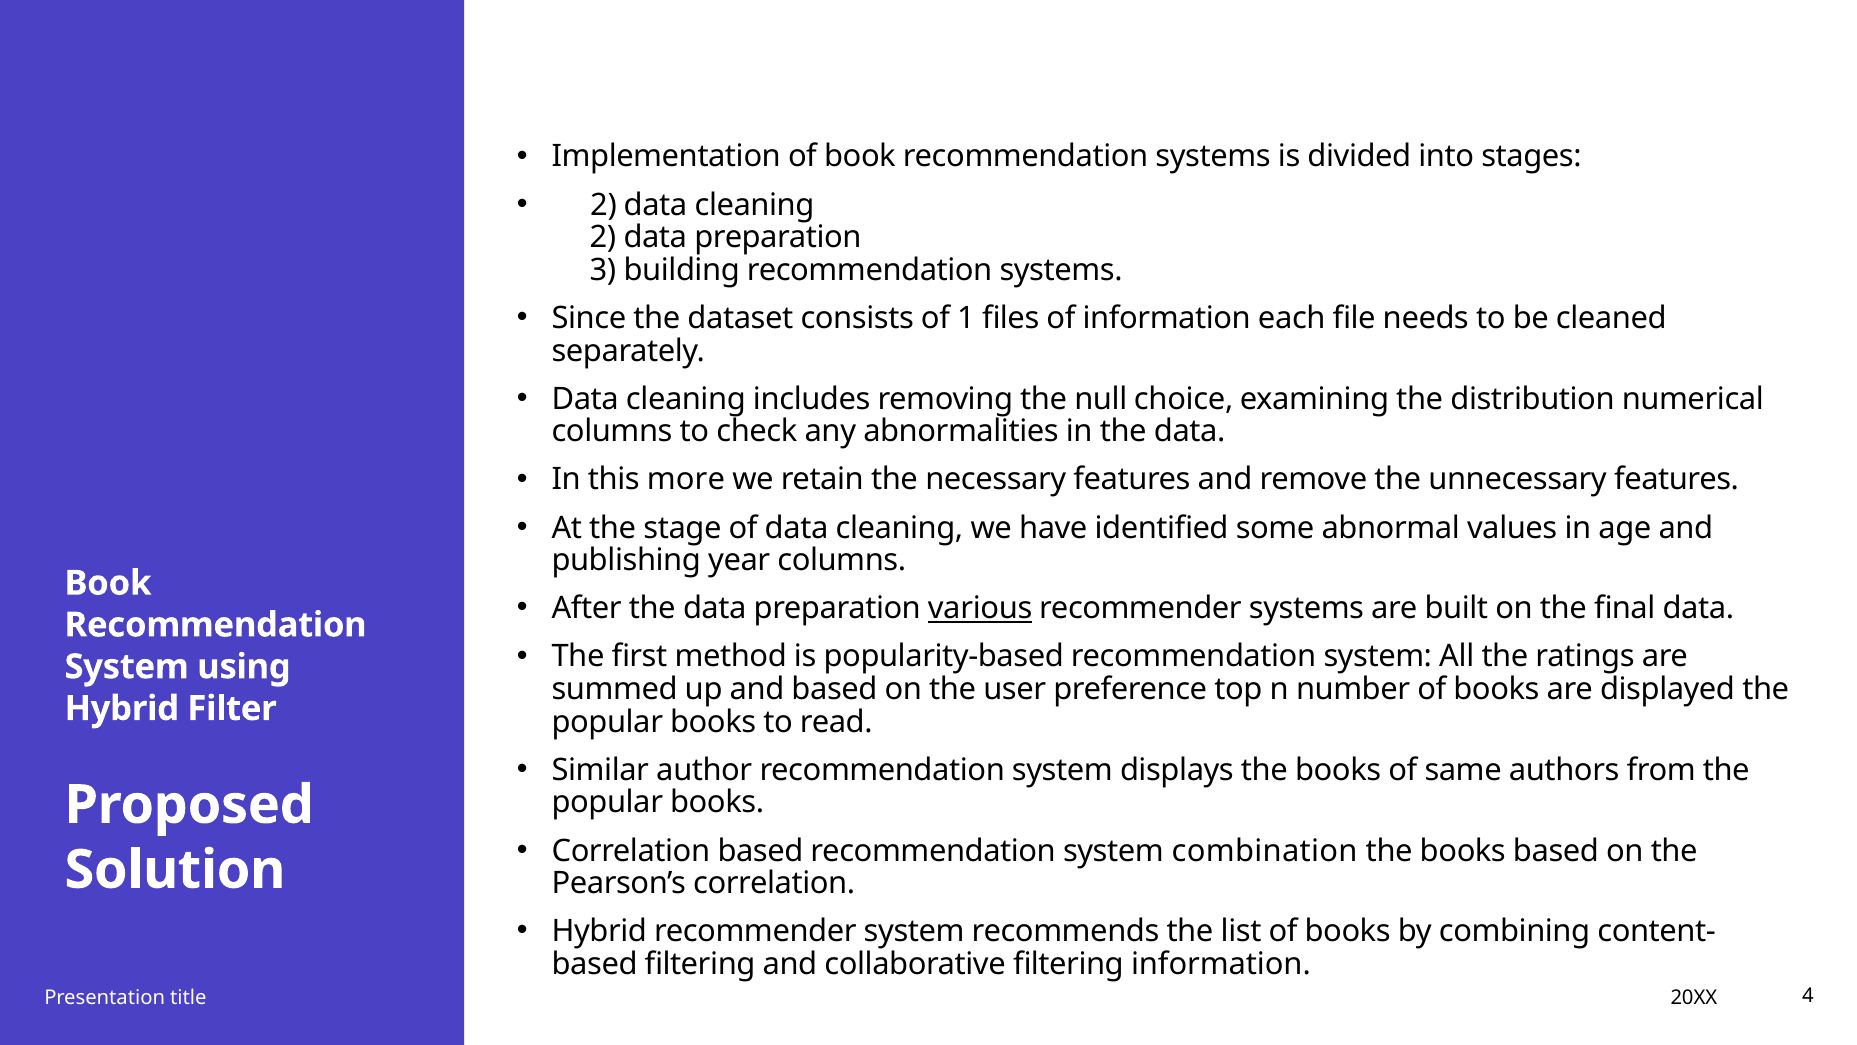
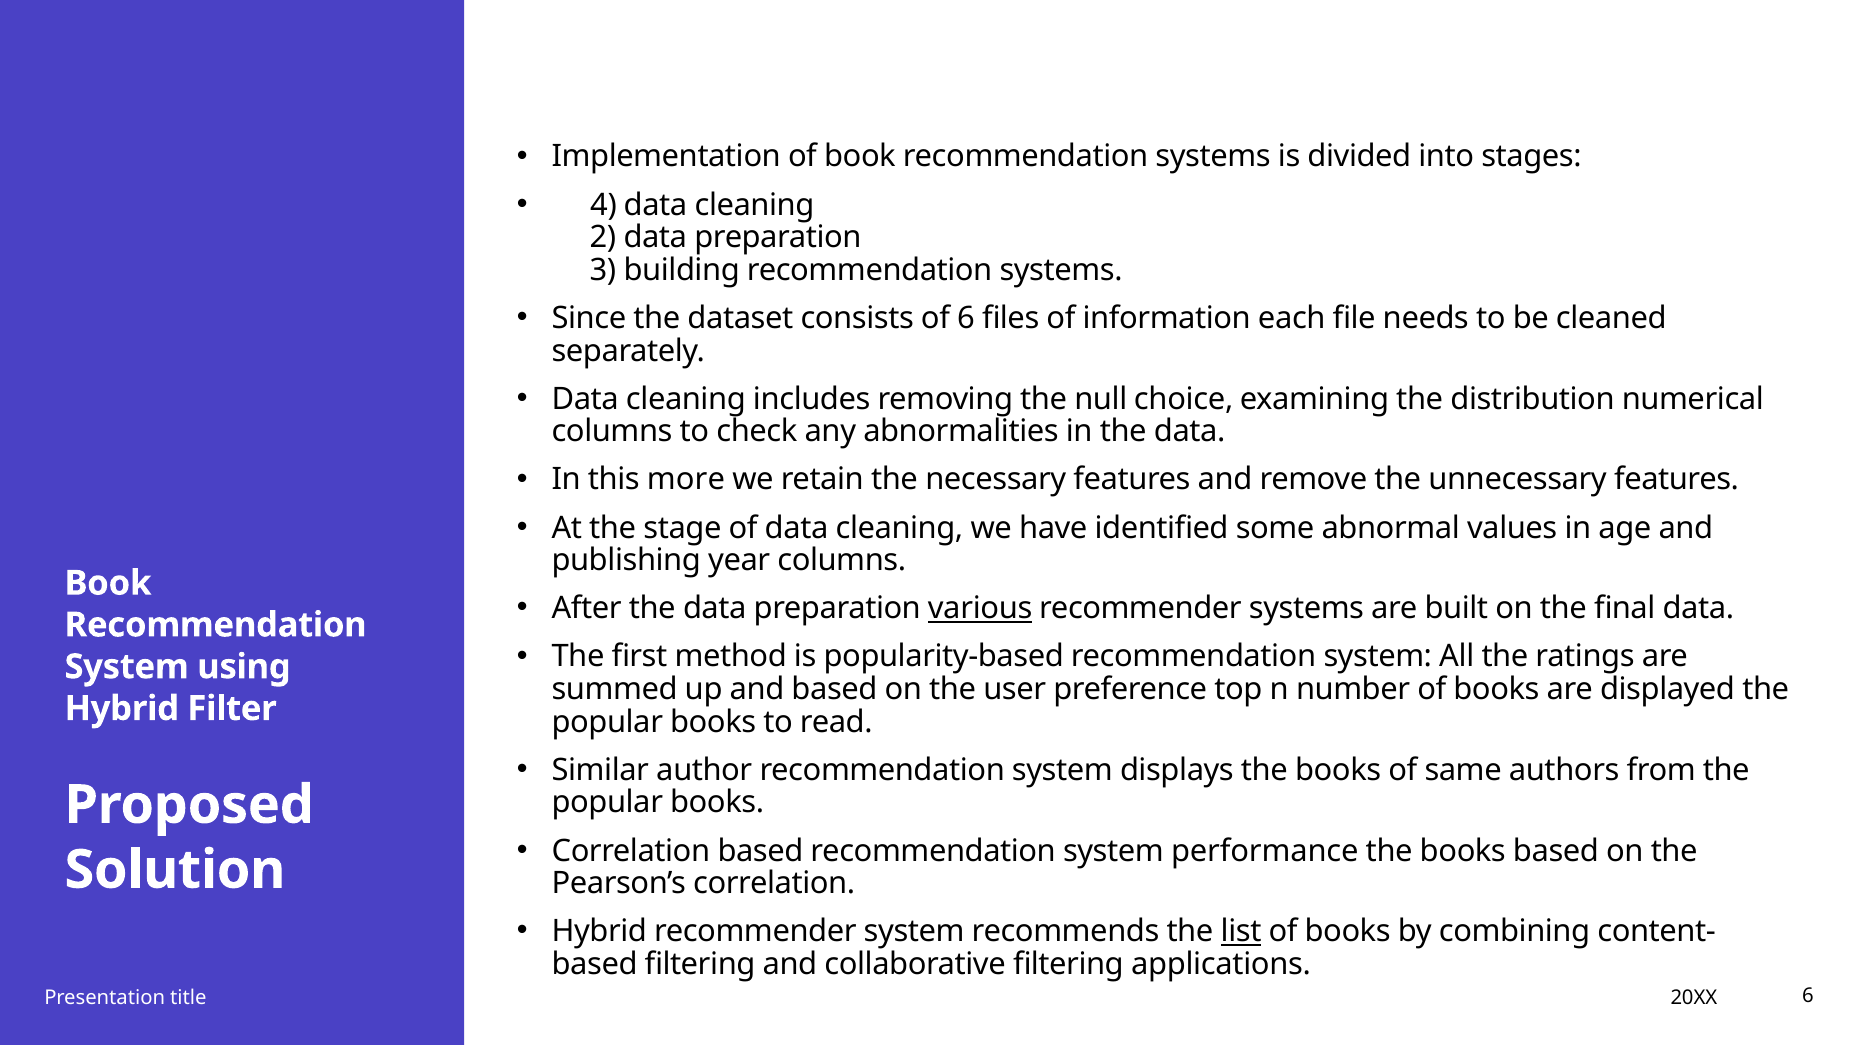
2: 2 -> 4 (603, 205)
of 1: 1 -> 6 (966, 318)
combination: combination -> performance (1265, 850)
list underline: none -> present (1241, 931)
filtering information: information -> applications (1221, 964)
20XX 4: 4 -> 6 (1808, 996)
